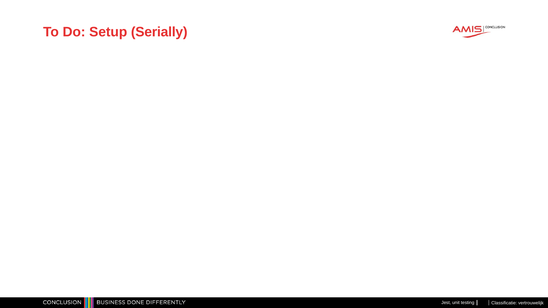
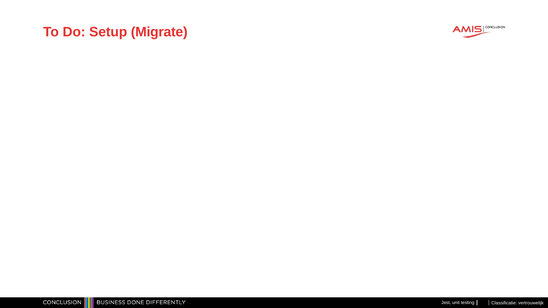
Serially: Serially -> Migrate (159, 32)
